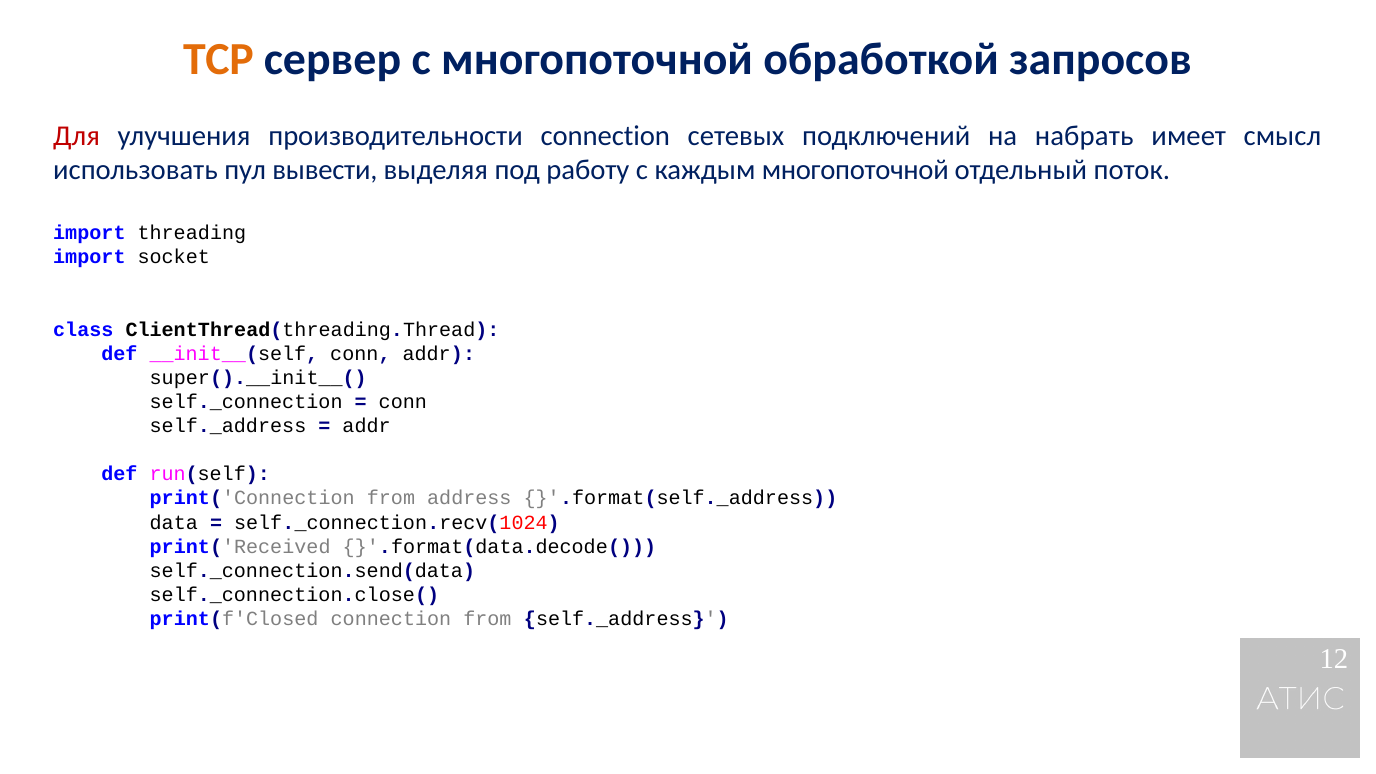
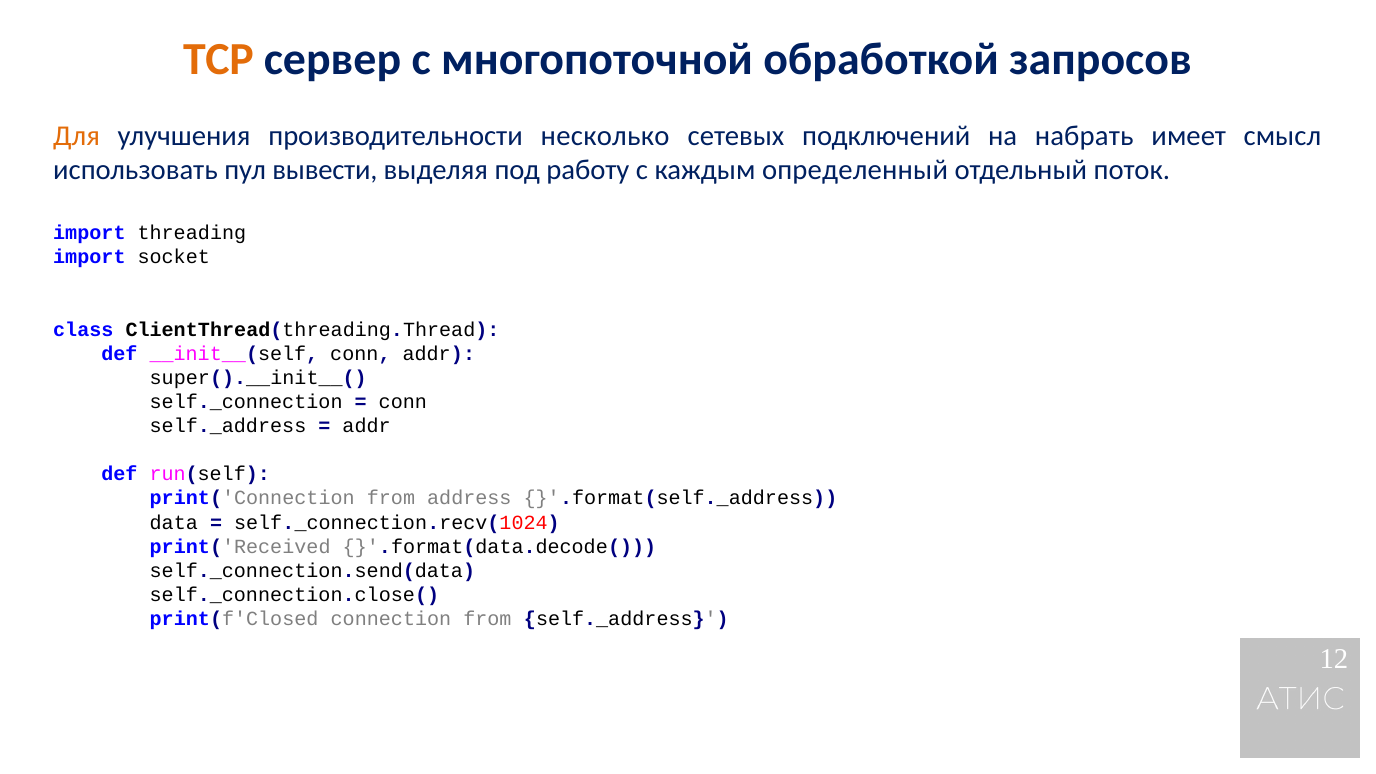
Для colour: red -> orange (77, 136)
производительности connection: connection -> несколько (605, 136)
каждым многопоточной: многопоточной -> определенный (855, 170)
